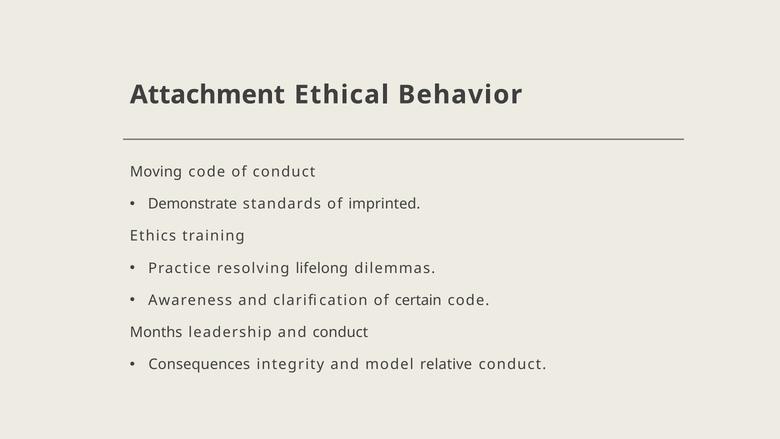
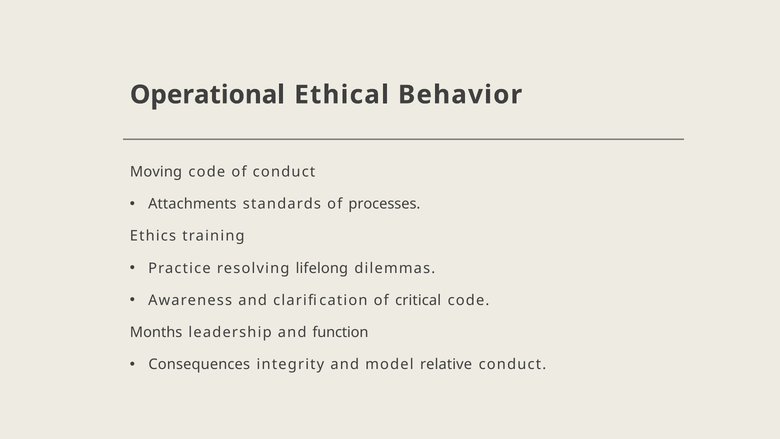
Attachment: Attachment -> Operational (207, 95)
Demonstrate: Demonstrate -> Attachments (192, 204)
imprinted: imprinted -> processes (384, 204)
certain: certain -> critical (418, 300)
and conduct: conduct -> function (340, 332)
